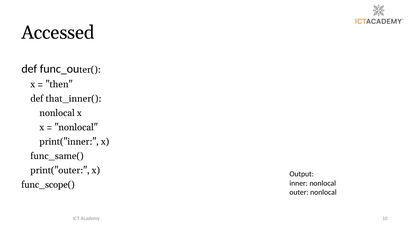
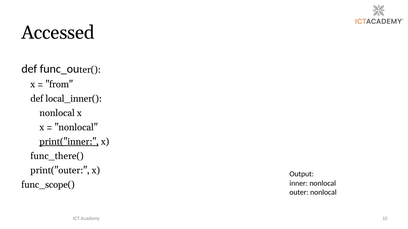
then: then -> from (59, 85)
that_inner(: that_inner( -> local_inner( (74, 99)
print("inner underline: none -> present (69, 142)
func_same(: func_same( -> func_there( (57, 156)
